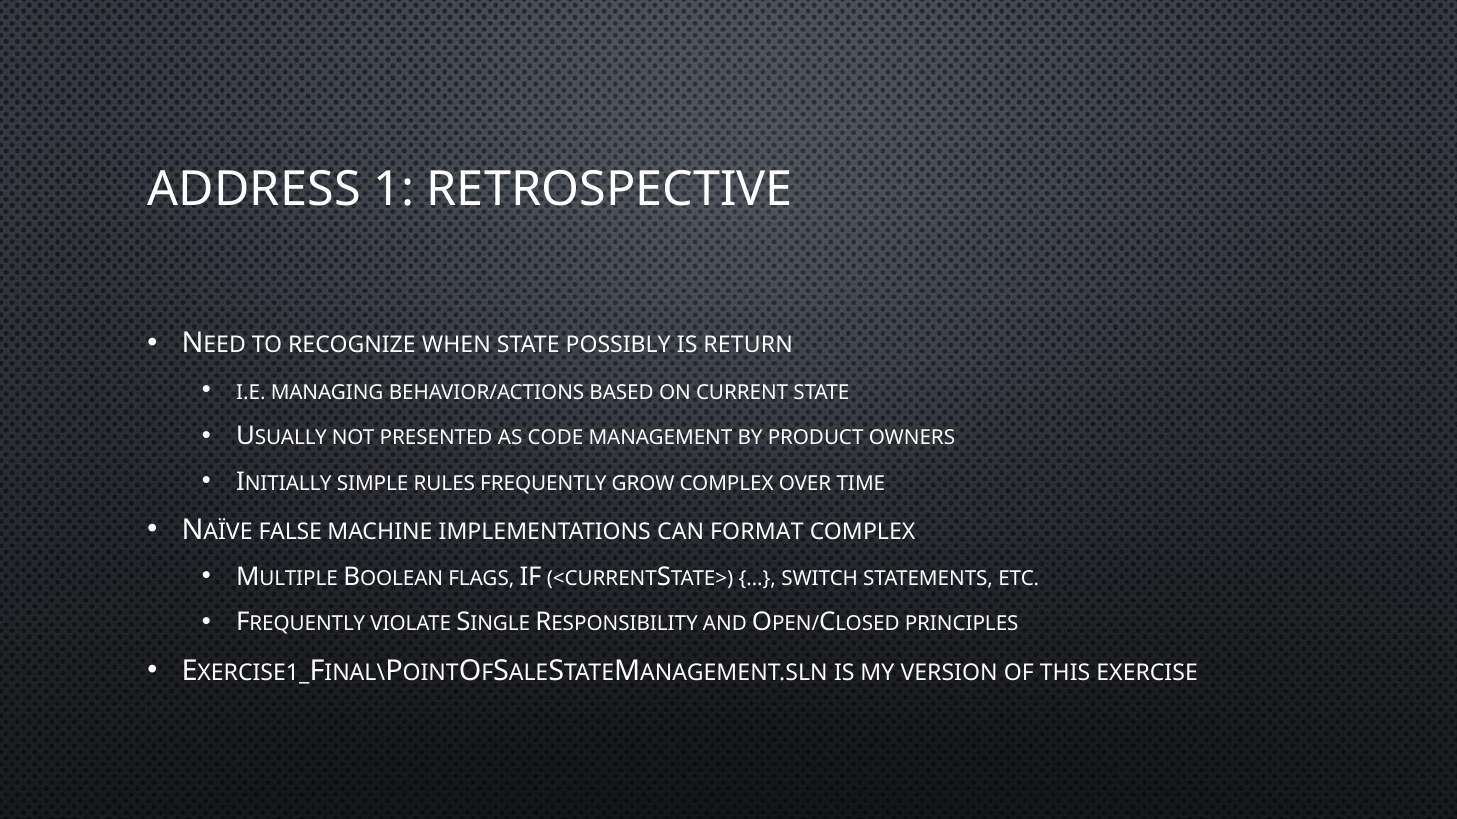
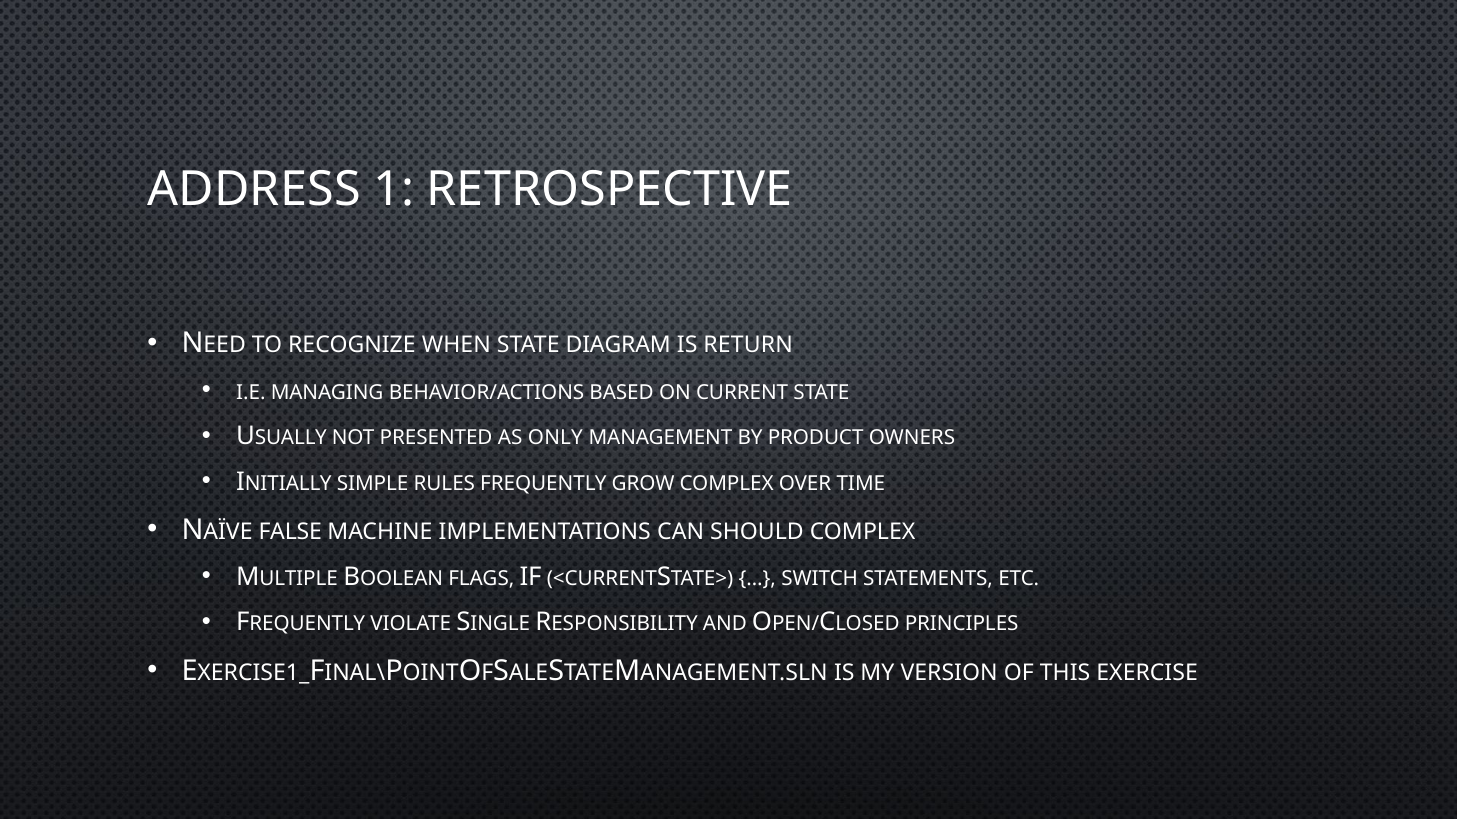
POSSIBLY: POSSIBLY -> DIAGRAM (618, 346)
CODE: CODE -> ONLY (555, 438)
FORMAT: FORMAT -> SHOULD (757, 532)
